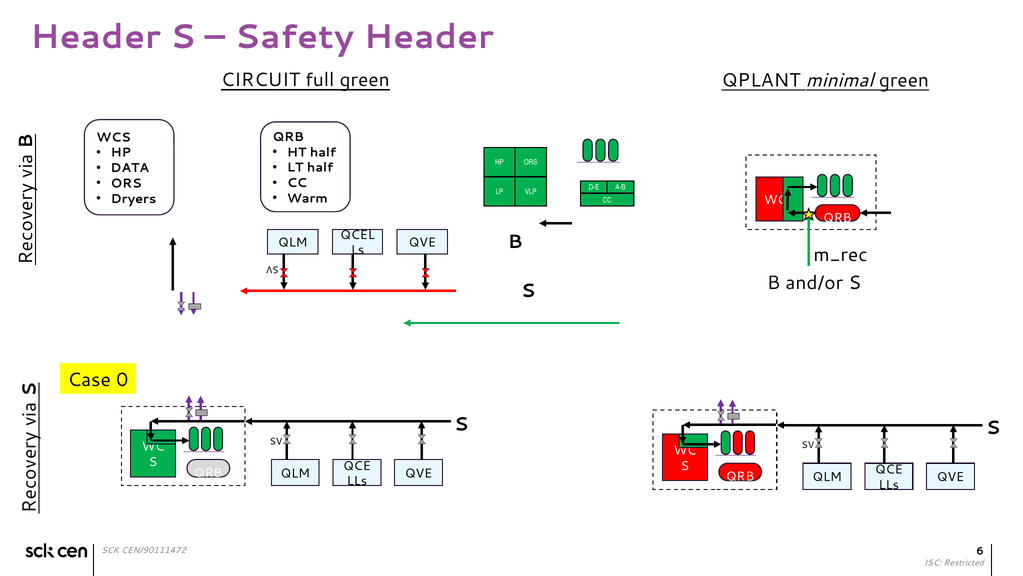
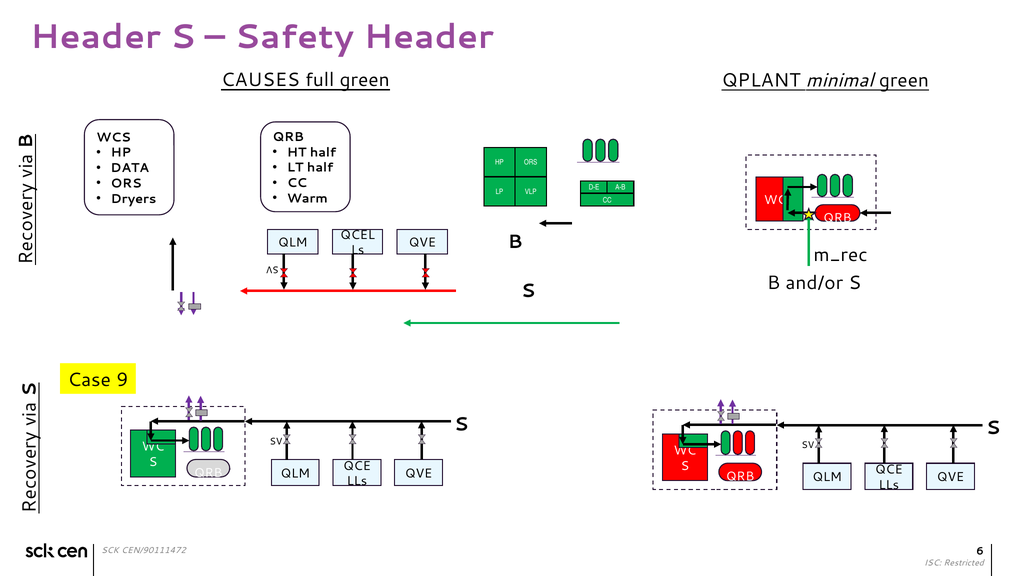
CIRCUIT: CIRCUIT -> CAUSES (260, 80)
0: 0 -> 9 (122, 379)
